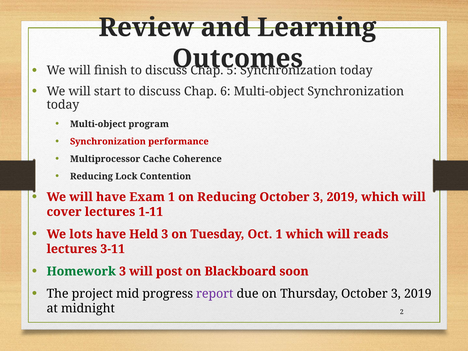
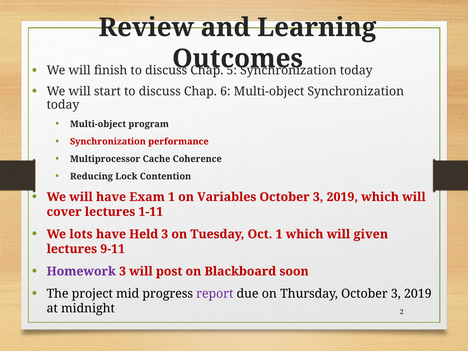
on Reducing: Reducing -> Variables (227, 197)
reads: reads -> given (371, 234)
3-11: 3-11 -> 9-11 (113, 249)
Homework colour: green -> purple (81, 271)
